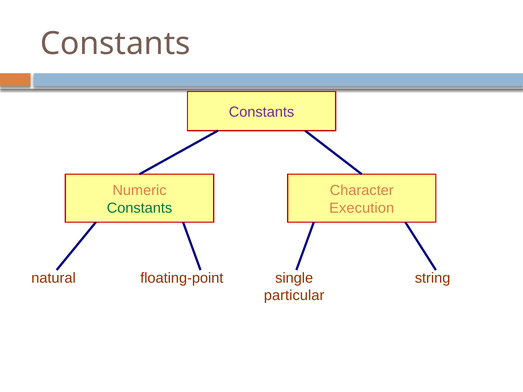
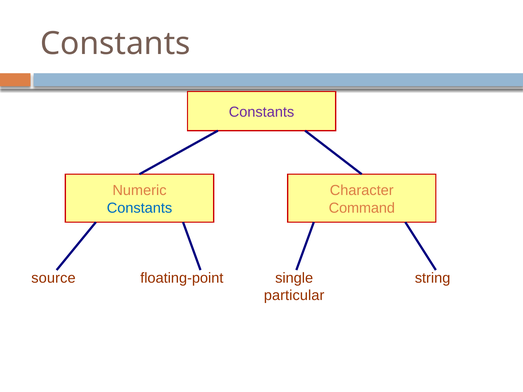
Constants colour: green -> blue (139, 208)
Execution: Execution -> Command (362, 208)
natural: natural -> source (53, 278)
